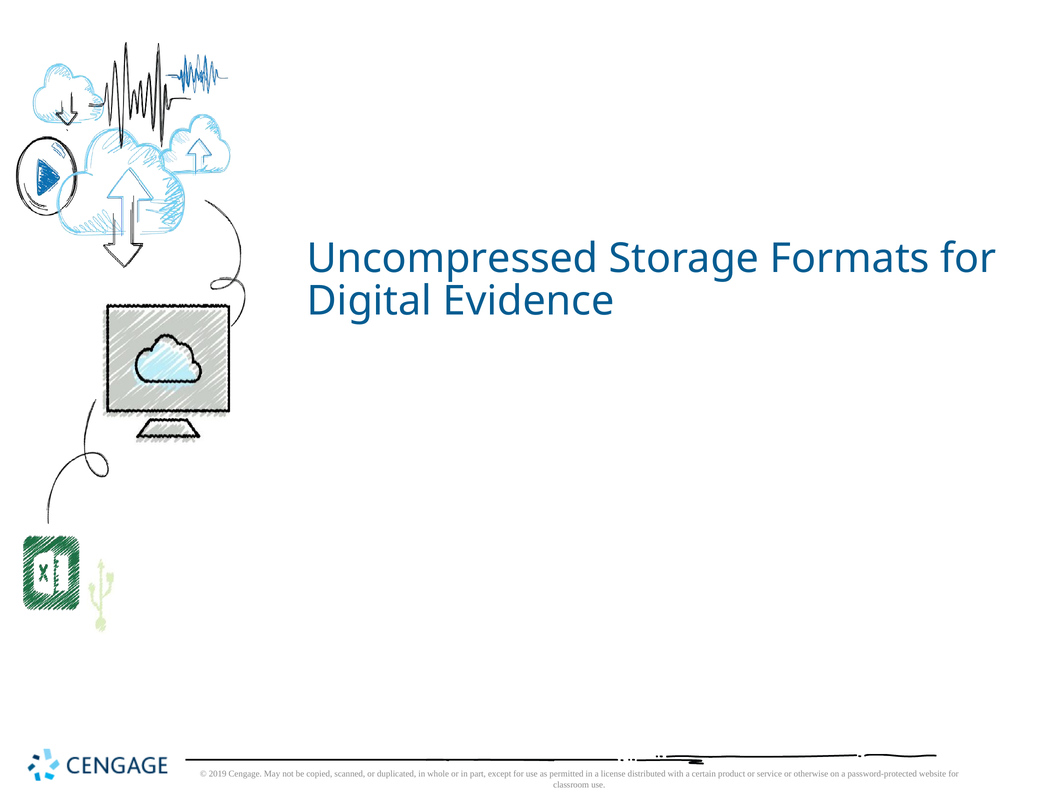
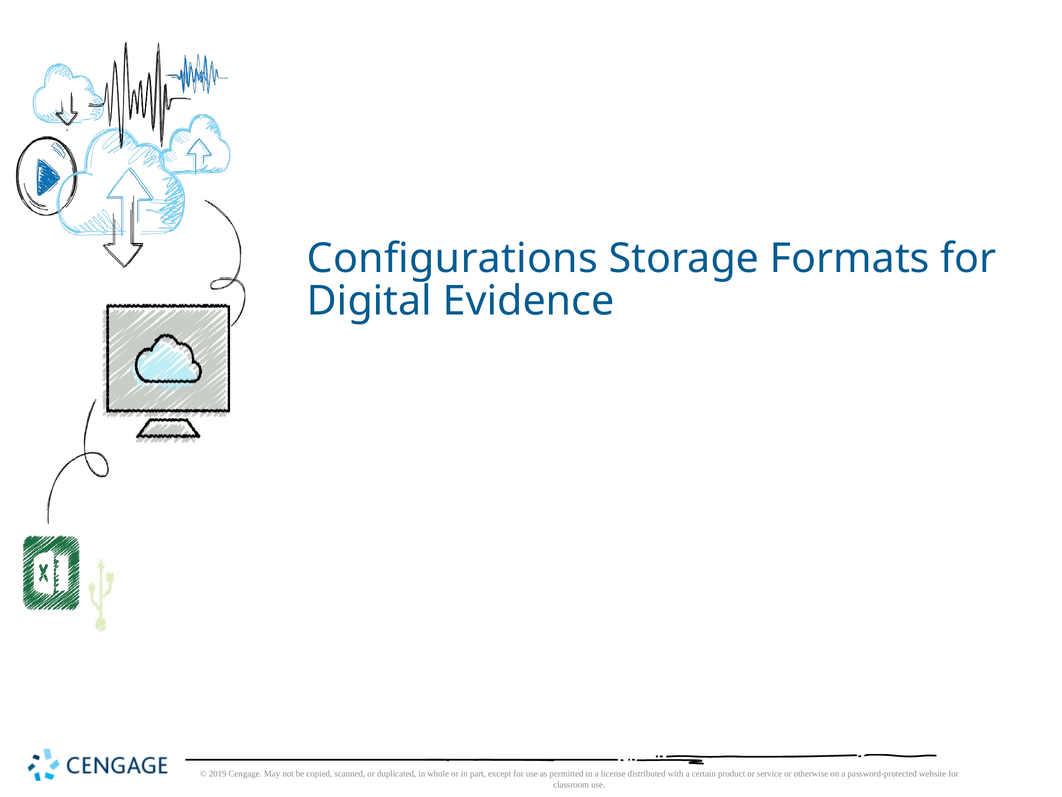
Uncompressed: Uncompressed -> Configurations (452, 259)
